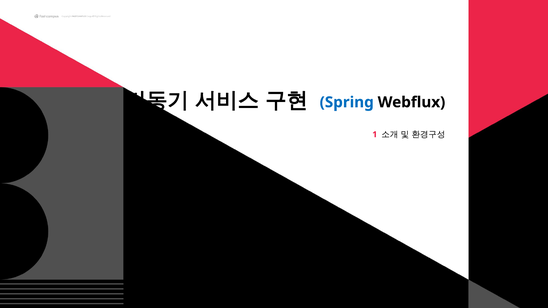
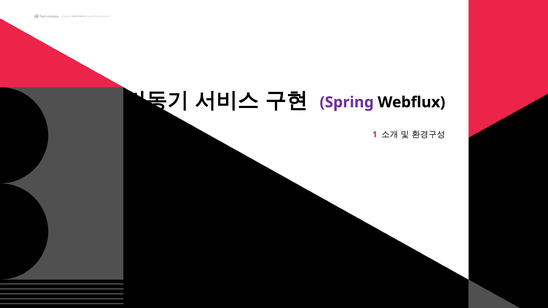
Spring colour: blue -> purple (347, 102)
